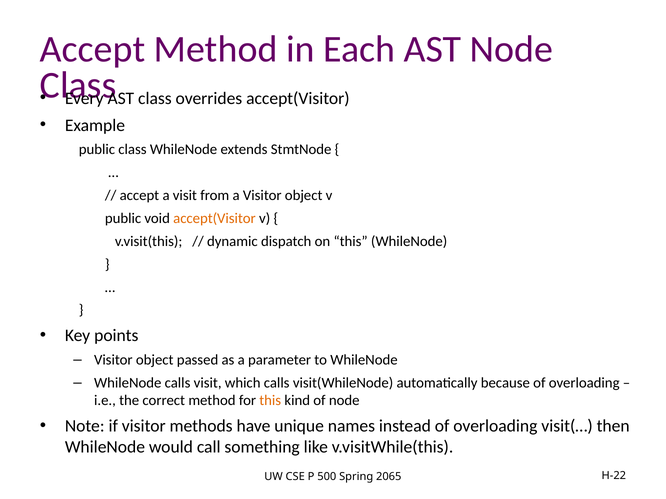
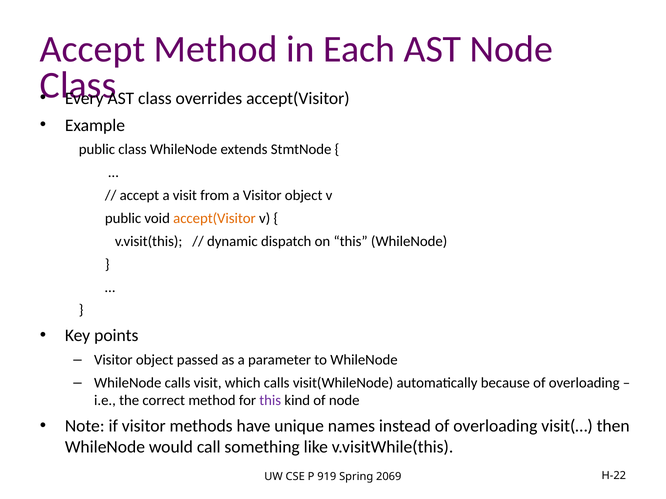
this colour: orange -> purple (270, 401)
500: 500 -> 919 (327, 477)
2065: 2065 -> 2069 (389, 477)
